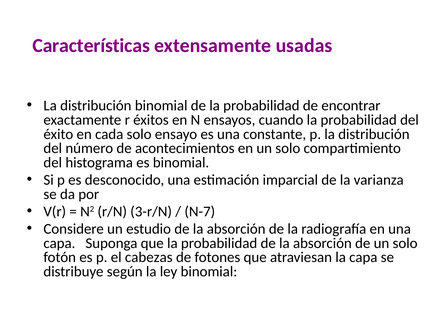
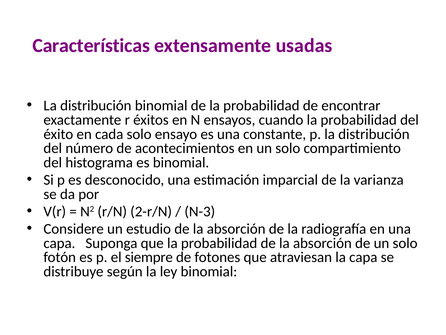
3-r/N: 3-r/N -> 2-r/N (151, 211)
N-7: N-7 -> N-3 (200, 211)
cabezas: cabezas -> siempre (149, 257)
